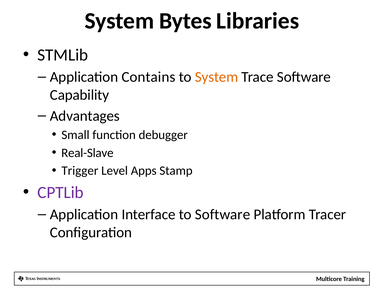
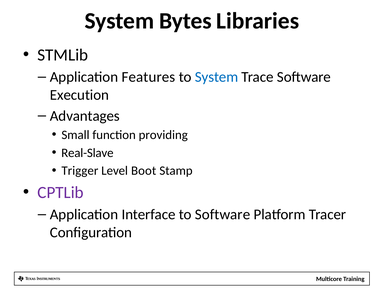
Contains: Contains -> Features (148, 77)
System colour: orange -> blue (217, 77)
Capability: Capability -> Execution (79, 95)
debugger: debugger -> providing (163, 135)
Apps: Apps -> Boot (144, 171)
